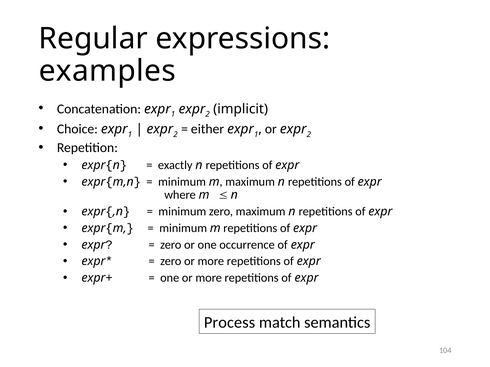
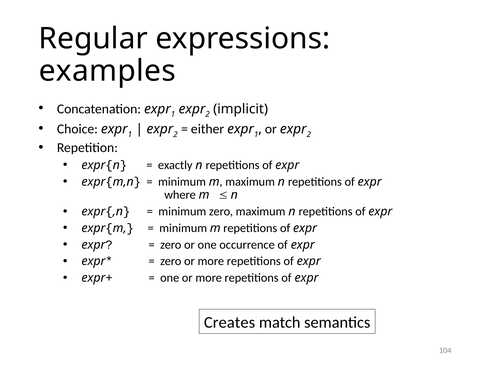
Process: Process -> Creates (230, 323)
